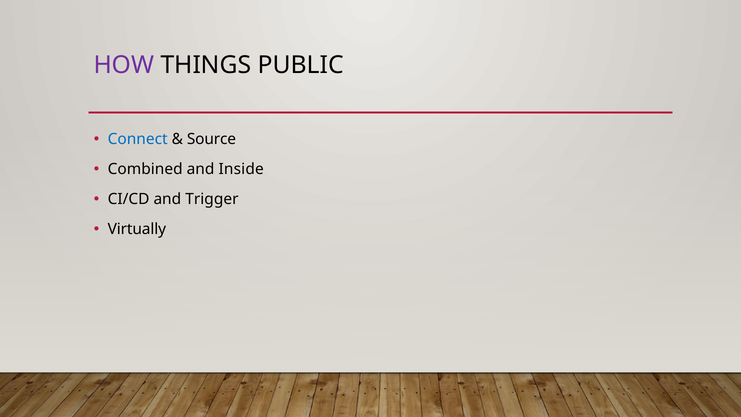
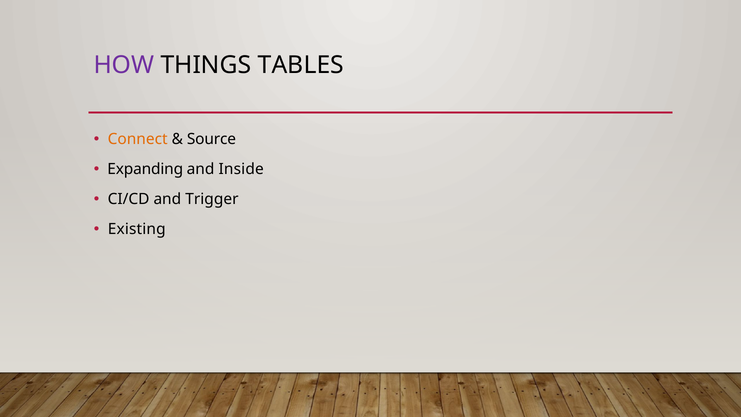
PUBLIC: PUBLIC -> TABLES (301, 65)
Connect colour: blue -> orange (138, 139)
Combined: Combined -> Expanding (145, 169)
Virtually: Virtually -> Existing (137, 229)
